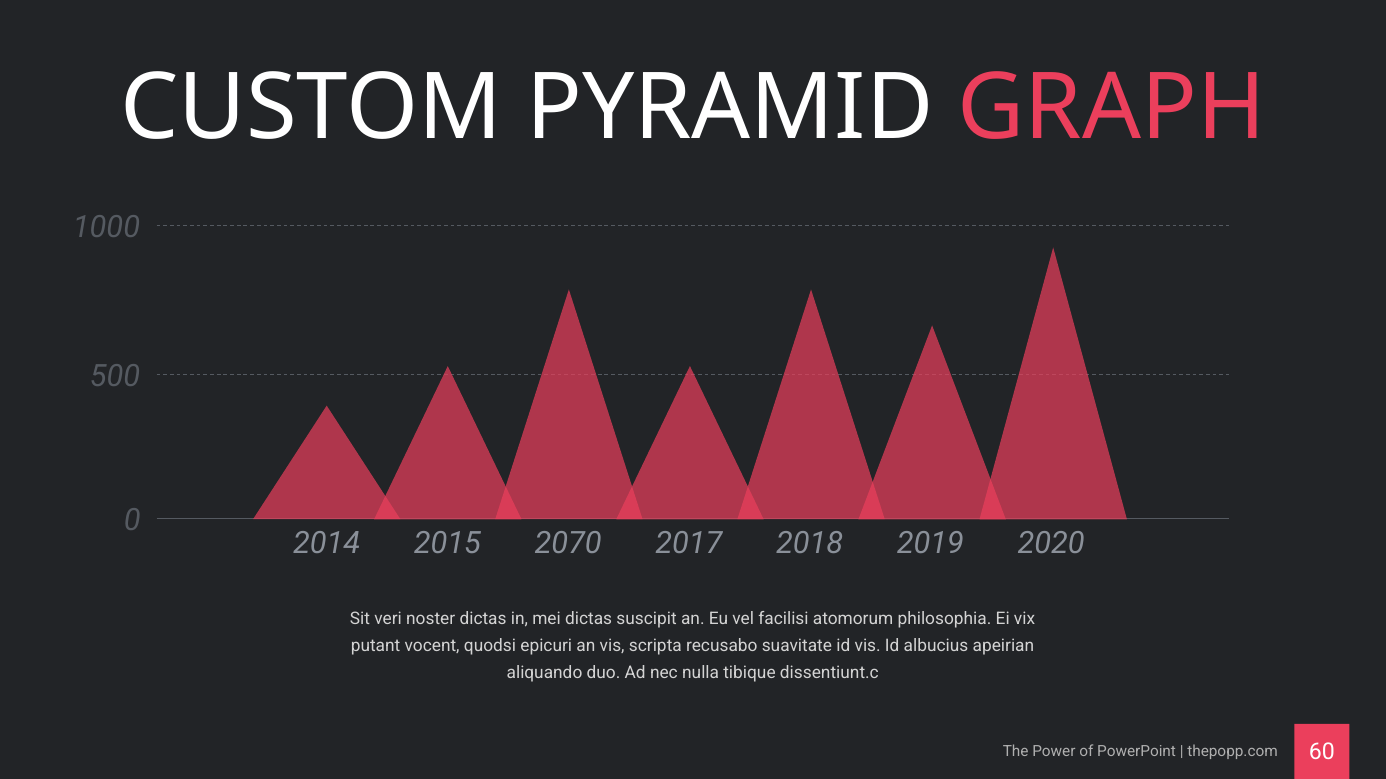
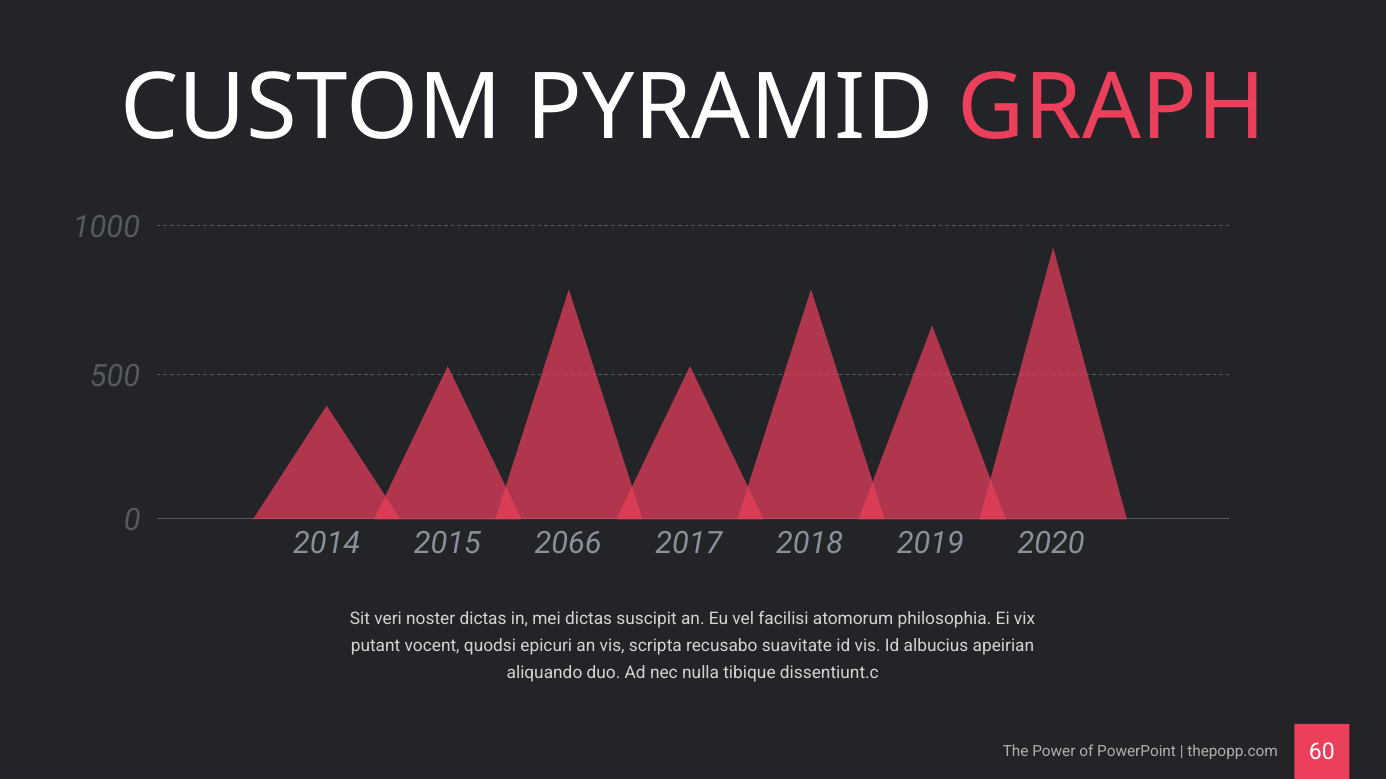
2070: 2070 -> 2066 (568, 544)
